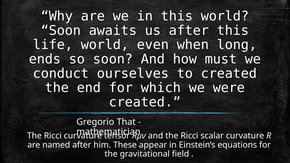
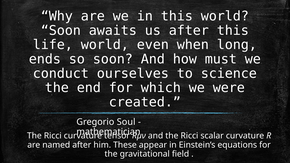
to created: created -> science (229, 74)
That: That -> Soul (126, 122)
